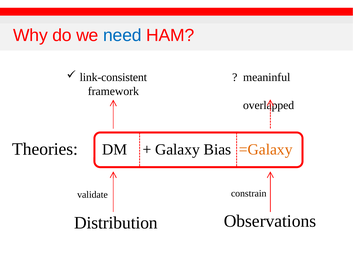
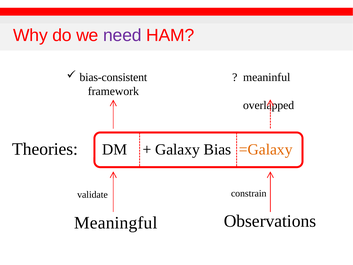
need colour: blue -> purple (122, 35)
link-consistent: link-consistent -> bias-consistent (113, 77)
Distribution: Distribution -> Meaningful (116, 223)
